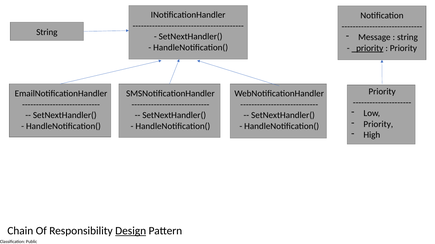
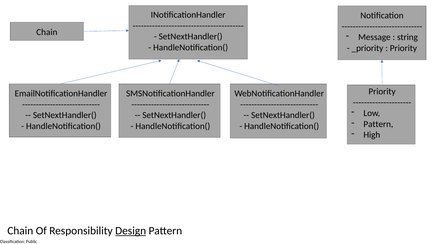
String: String -> Chain (47, 32)
_priority underline: present -> none (367, 48)
Priority: Priority -> Pattern (378, 125)
